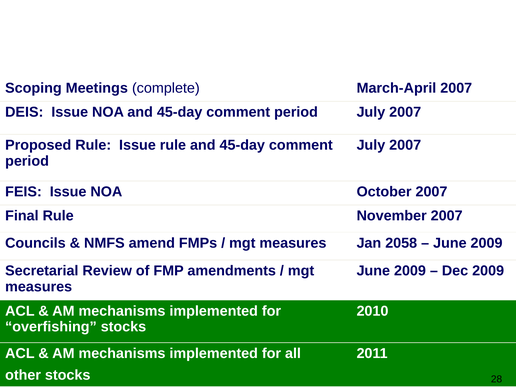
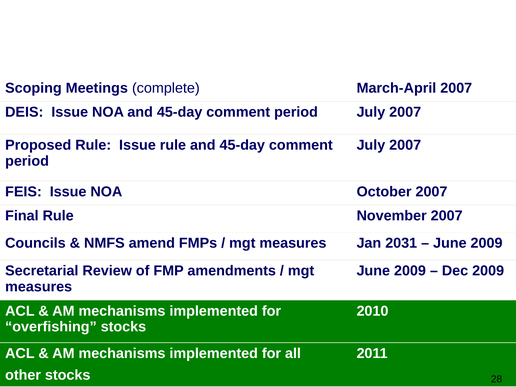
2058: 2058 -> 2031 (401, 243)
